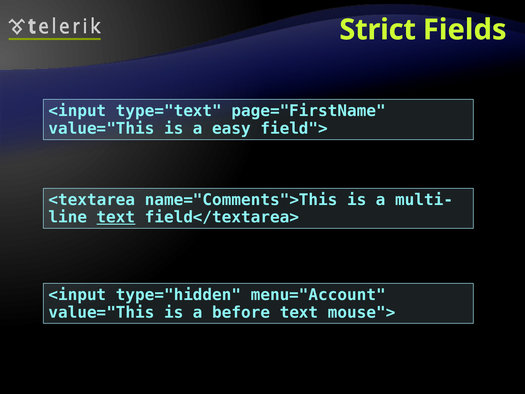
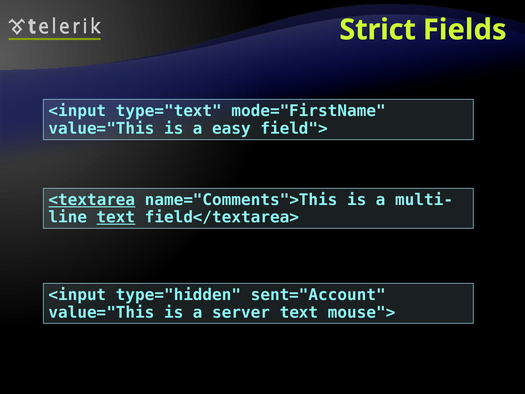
page="FirstName: page="FirstName -> mode="FirstName (309, 111)
<textarea underline: none -> present (92, 200)
menu="Account: menu="Account -> sent="Account (318, 295)
before: before -> server (241, 312)
